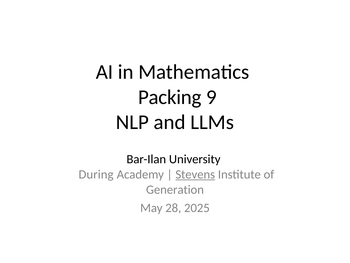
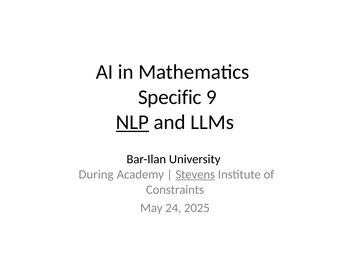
Packing: Packing -> Specific (170, 97)
NLP underline: none -> present (133, 122)
Generation: Generation -> Constraints (175, 189)
28: 28 -> 24 (173, 208)
